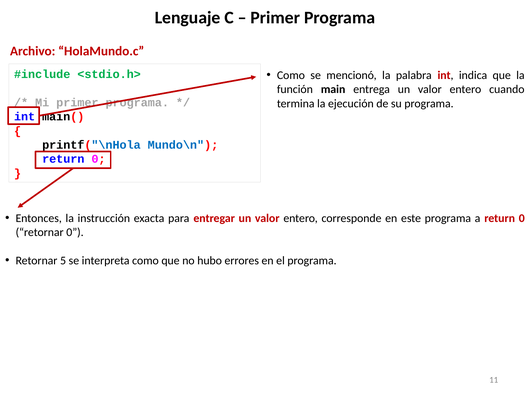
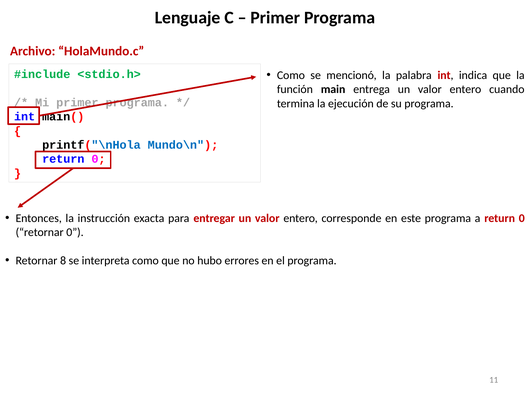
5: 5 -> 8 (63, 260)
